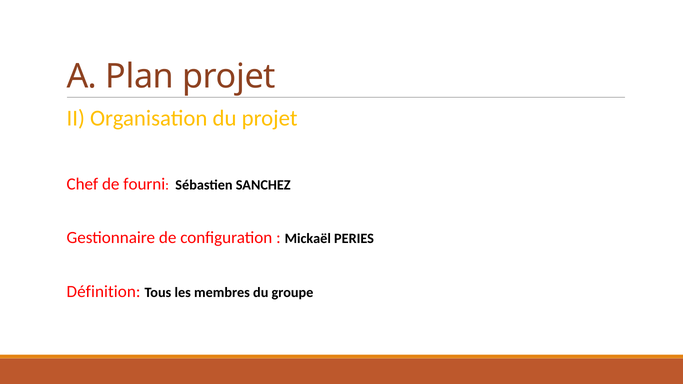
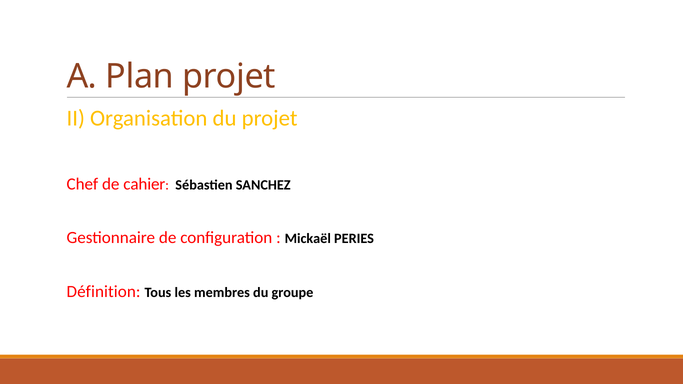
fourni: fourni -> cahier (144, 184)
